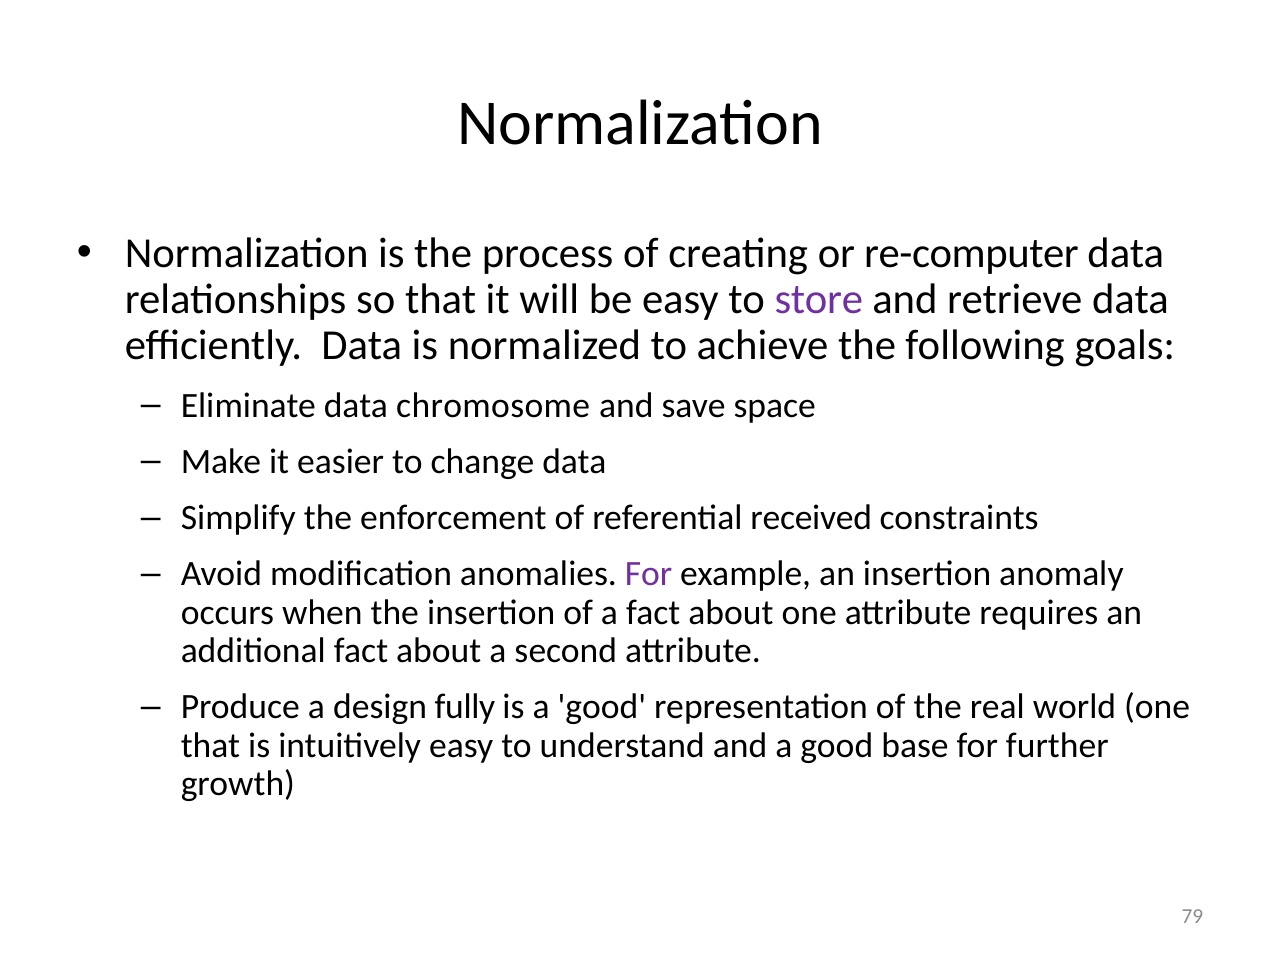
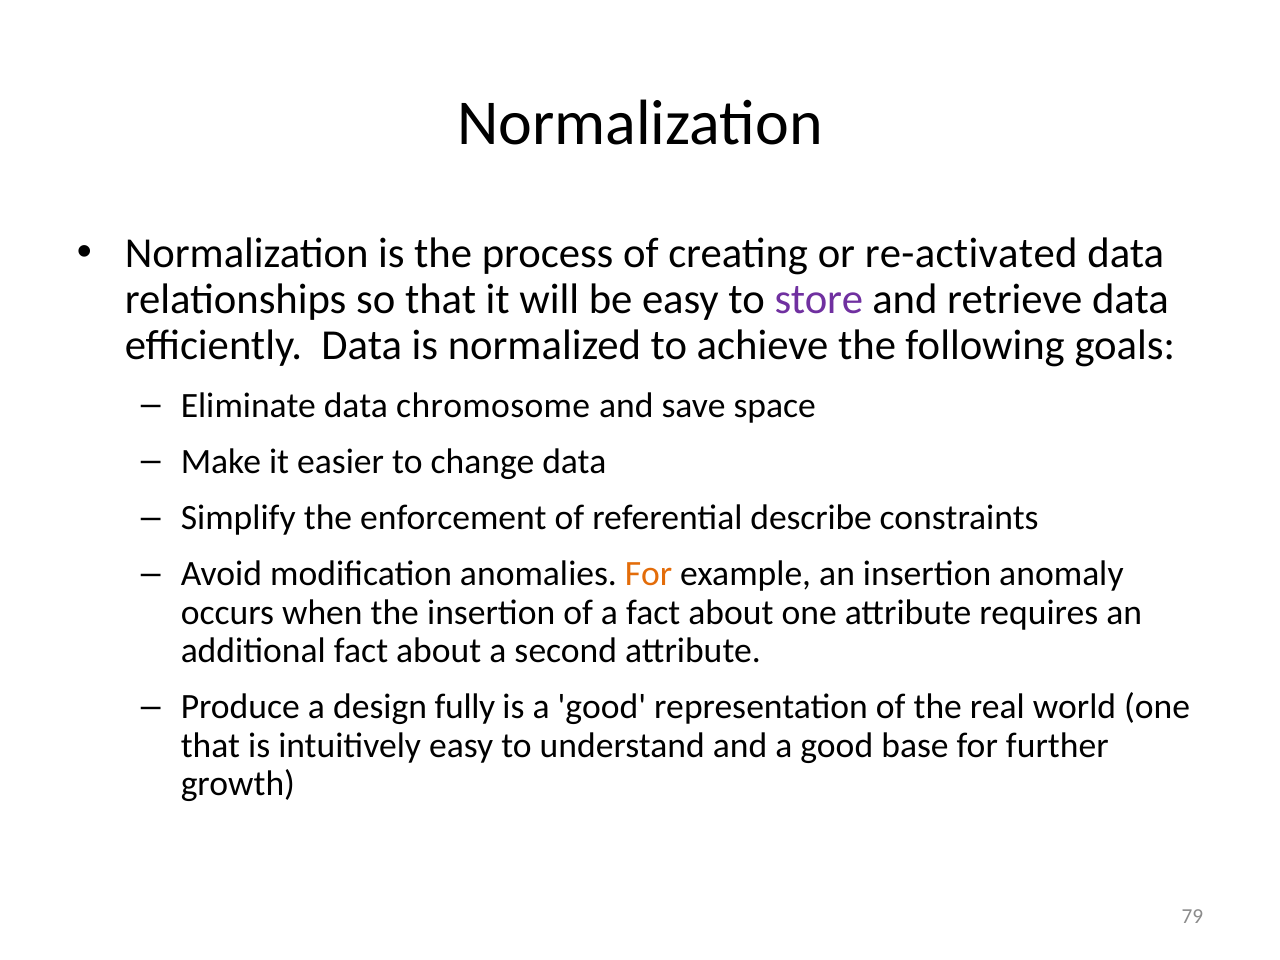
re-computer: re-computer -> re-activated (971, 253)
received: received -> describe (811, 518)
For colour: purple -> orange (649, 574)
